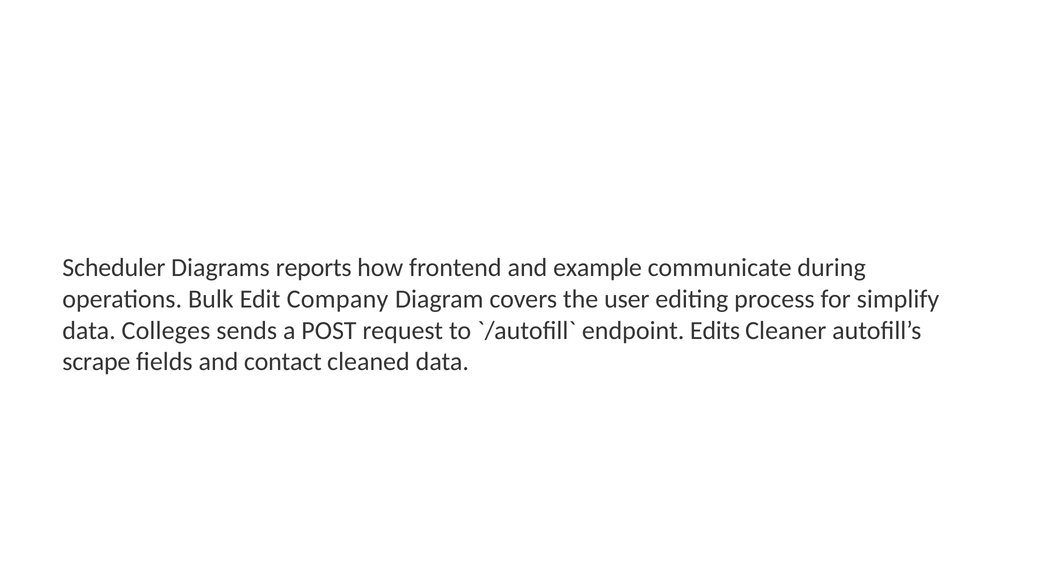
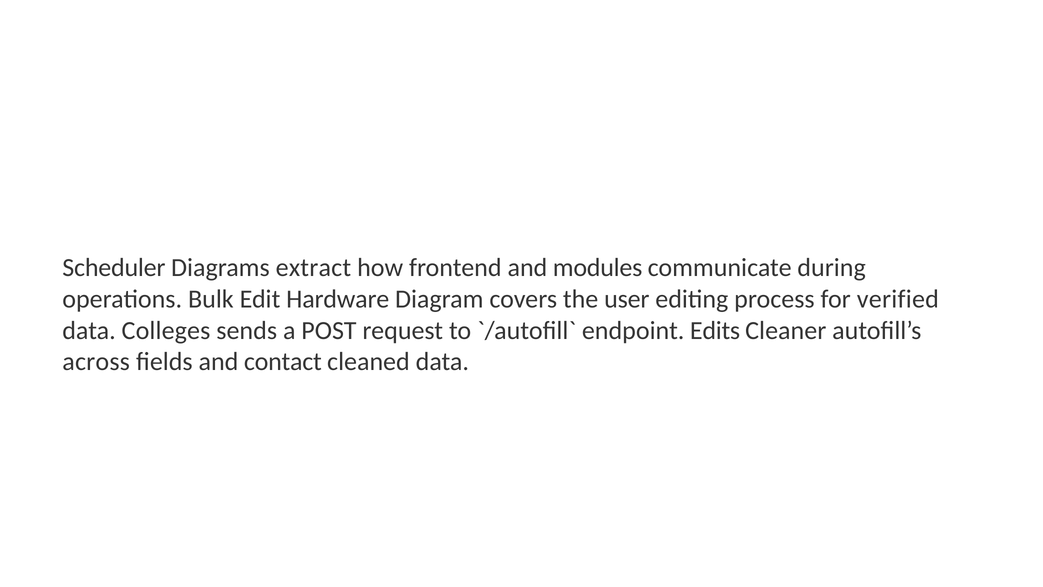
reports: reports -> extract (313, 268)
example: example -> modules (598, 268)
Company: Company -> Hardware (338, 299)
simplify: simplify -> verified (898, 299)
scrape: scrape -> across (96, 362)
